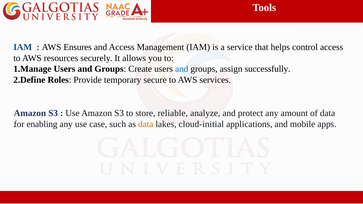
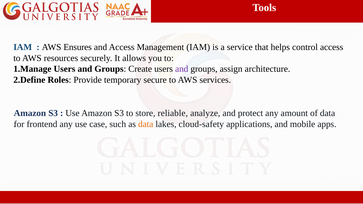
and colour: blue -> purple (182, 69)
successfully: successfully -> architecture (267, 69)
enabling: enabling -> frontend (42, 124)
cloud-initial: cloud-initial -> cloud-safety (201, 124)
